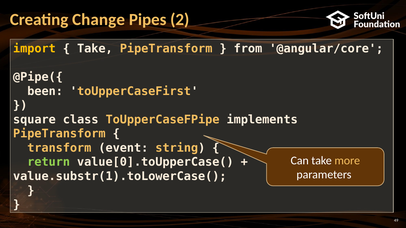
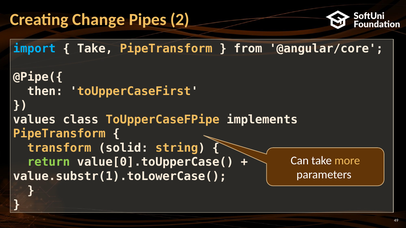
import colour: yellow -> light blue (34, 49)
been: been -> then (45, 91)
square: square -> values (34, 120)
event: event -> solid (123, 148)
